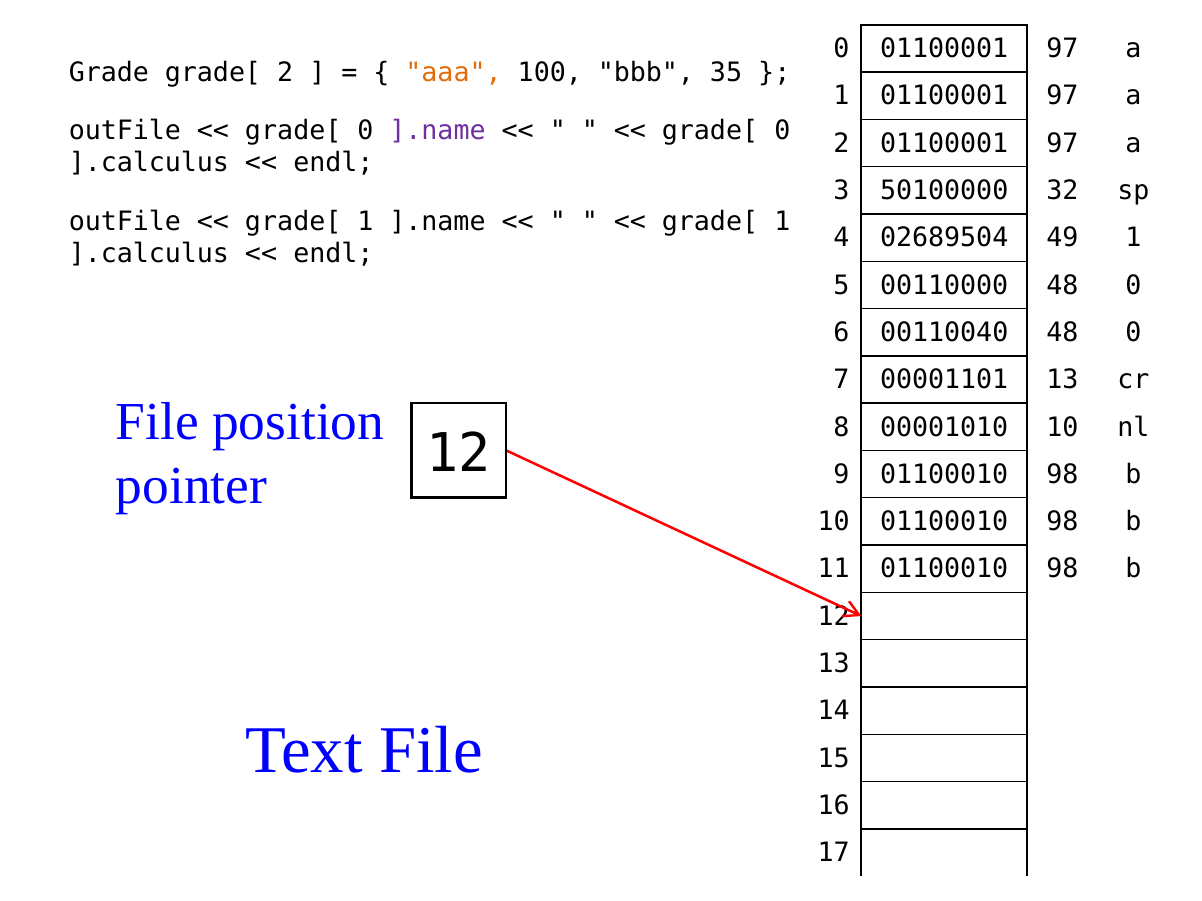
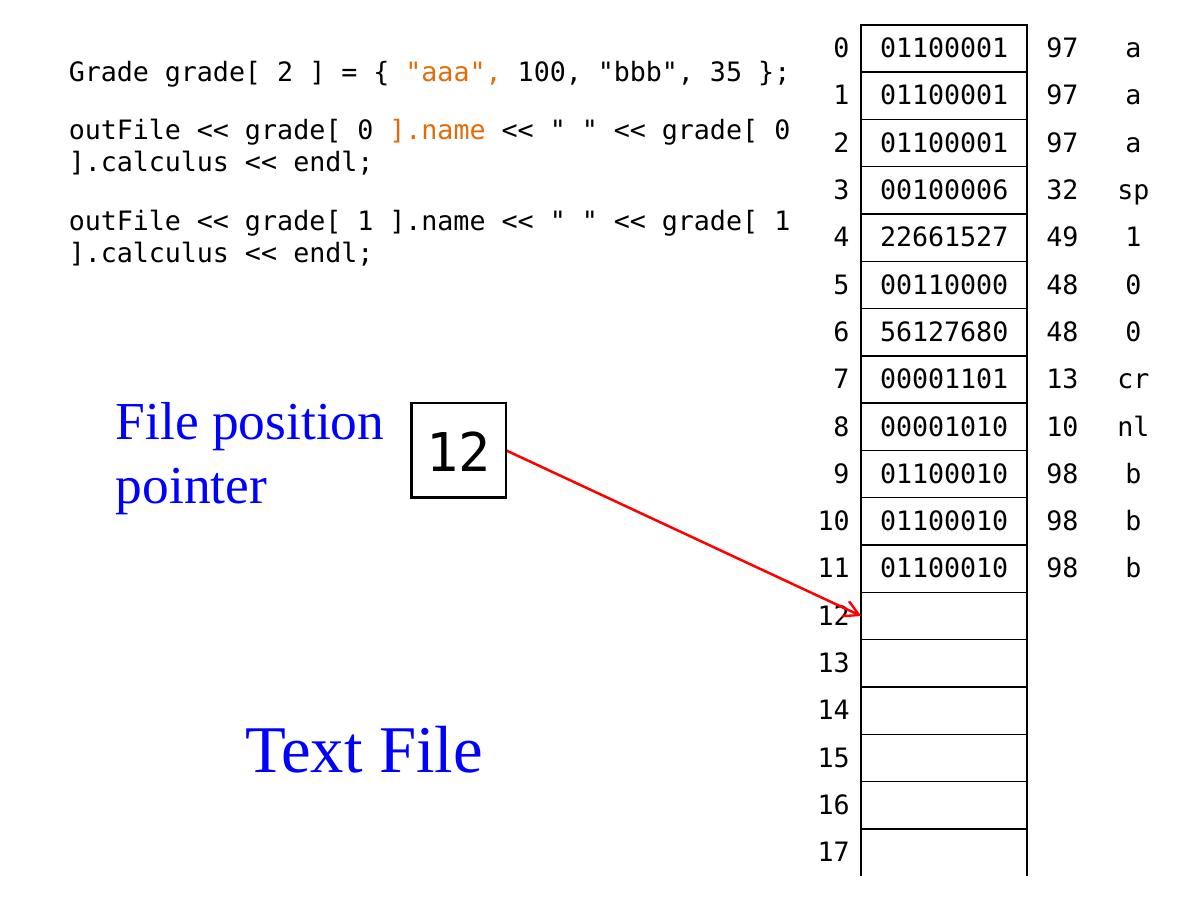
].name colour: purple -> orange (438, 131)
50100000: 50100000 -> 00100006 (944, 191)
02689504: 02689504 -> 22661527 (944, 238)
00110040: 00110040 -> 56127680 (944, 333)
